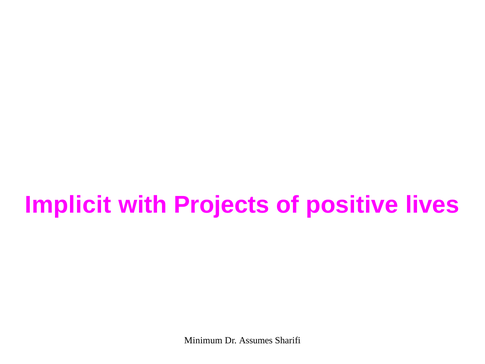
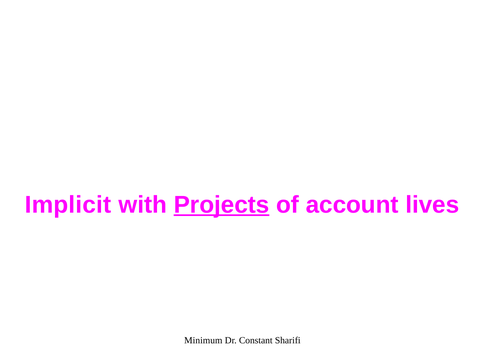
Projects underline: none -> present (222, 205)
positive: positive -> account (352, 205)
Assumes: Assumes -> Constant (256, 340)
